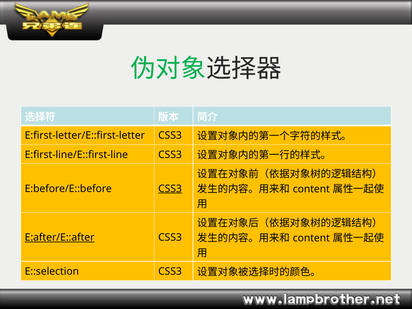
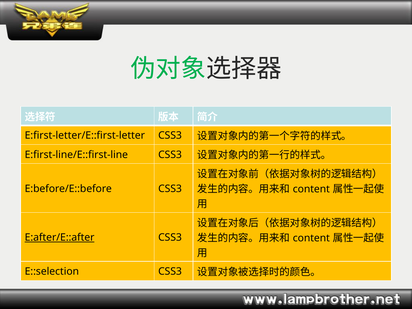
CSS3 underline: present -> none (170, 189)
